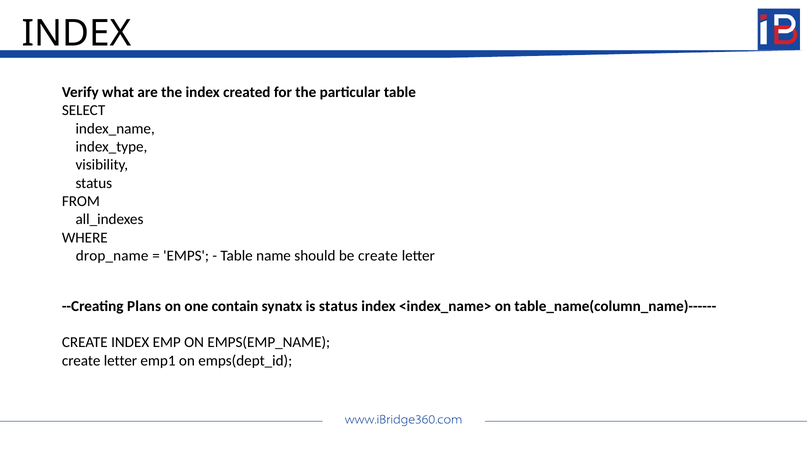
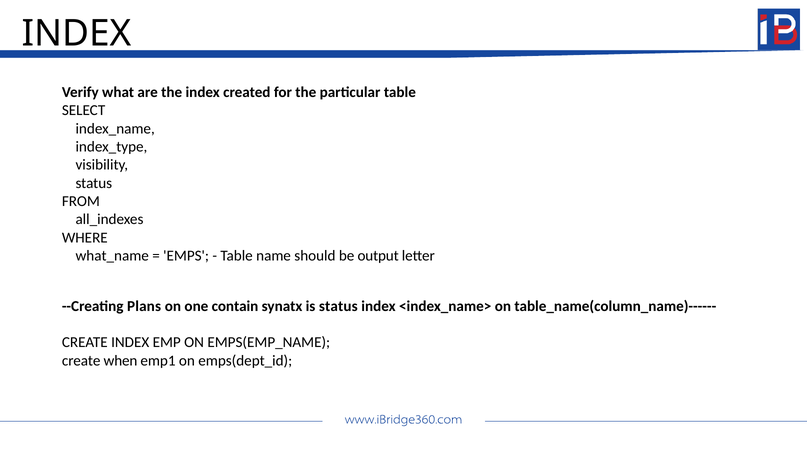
drop_name: drop_name -> what_name (112, 256)
be create: create -> output (378, 256)
letter: letter -> when (121, 361)
